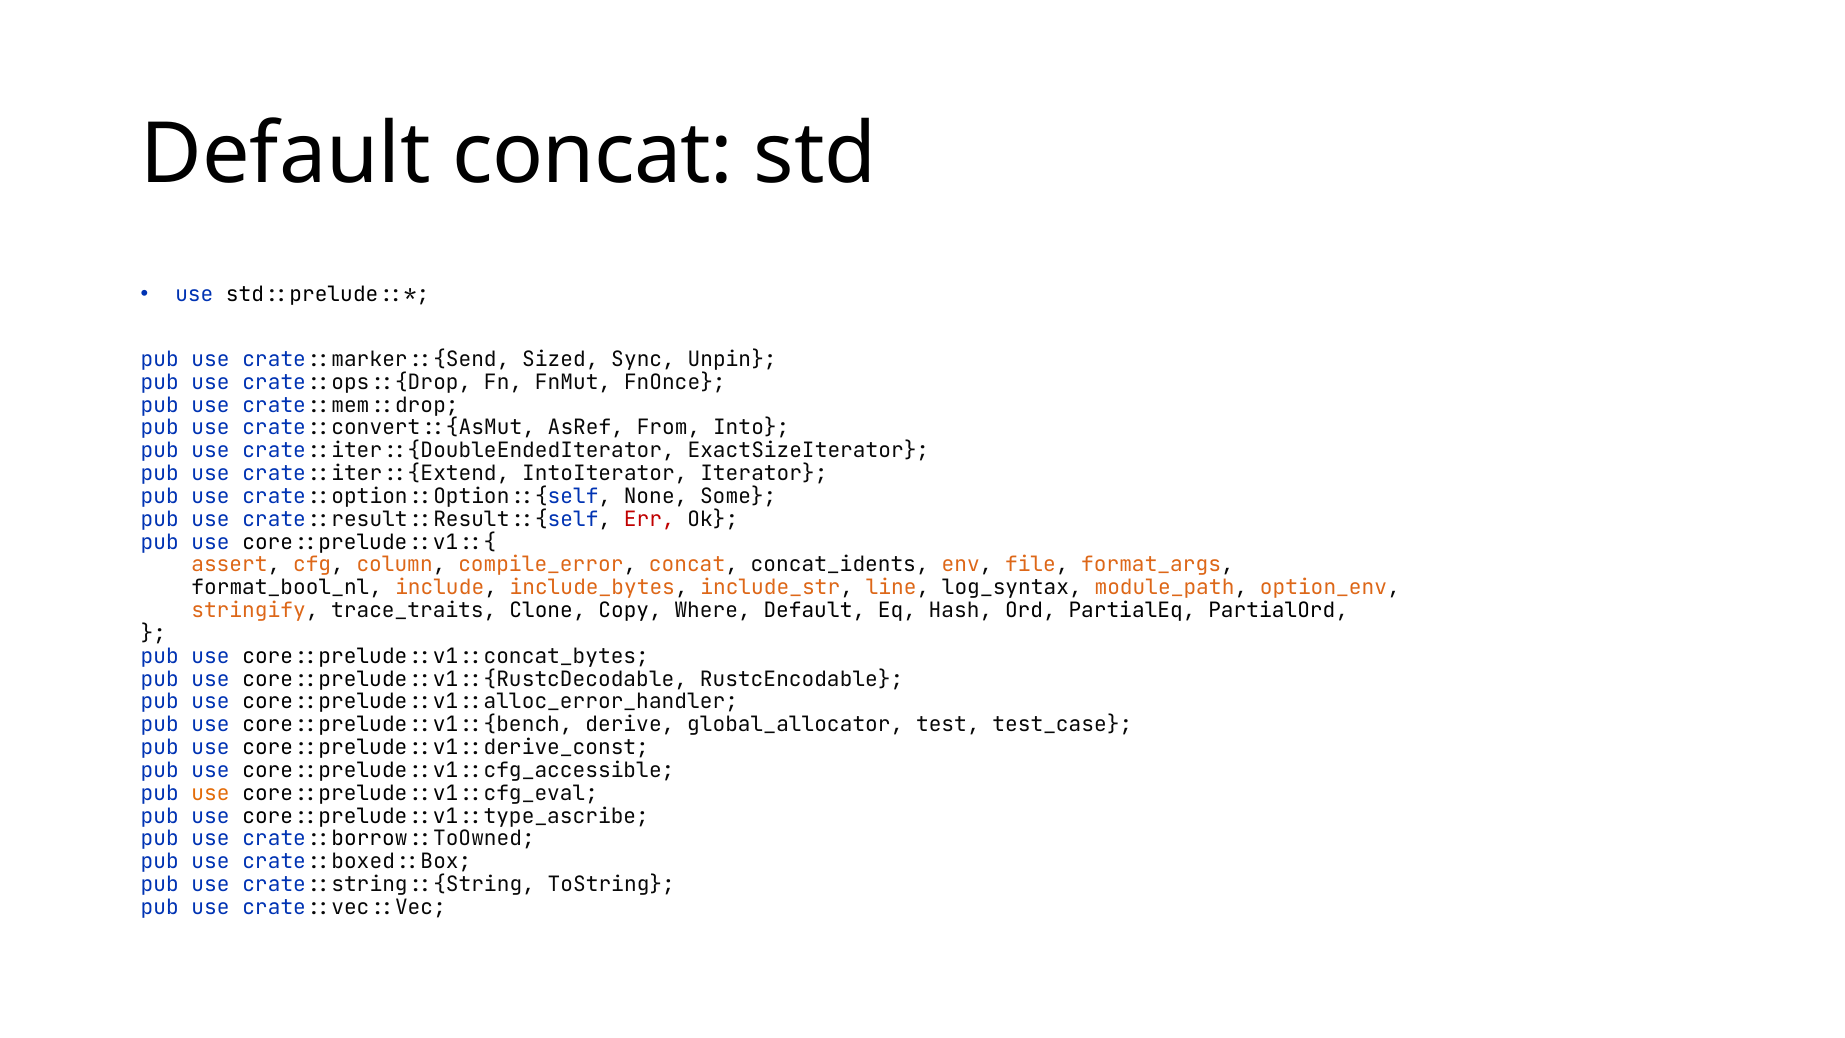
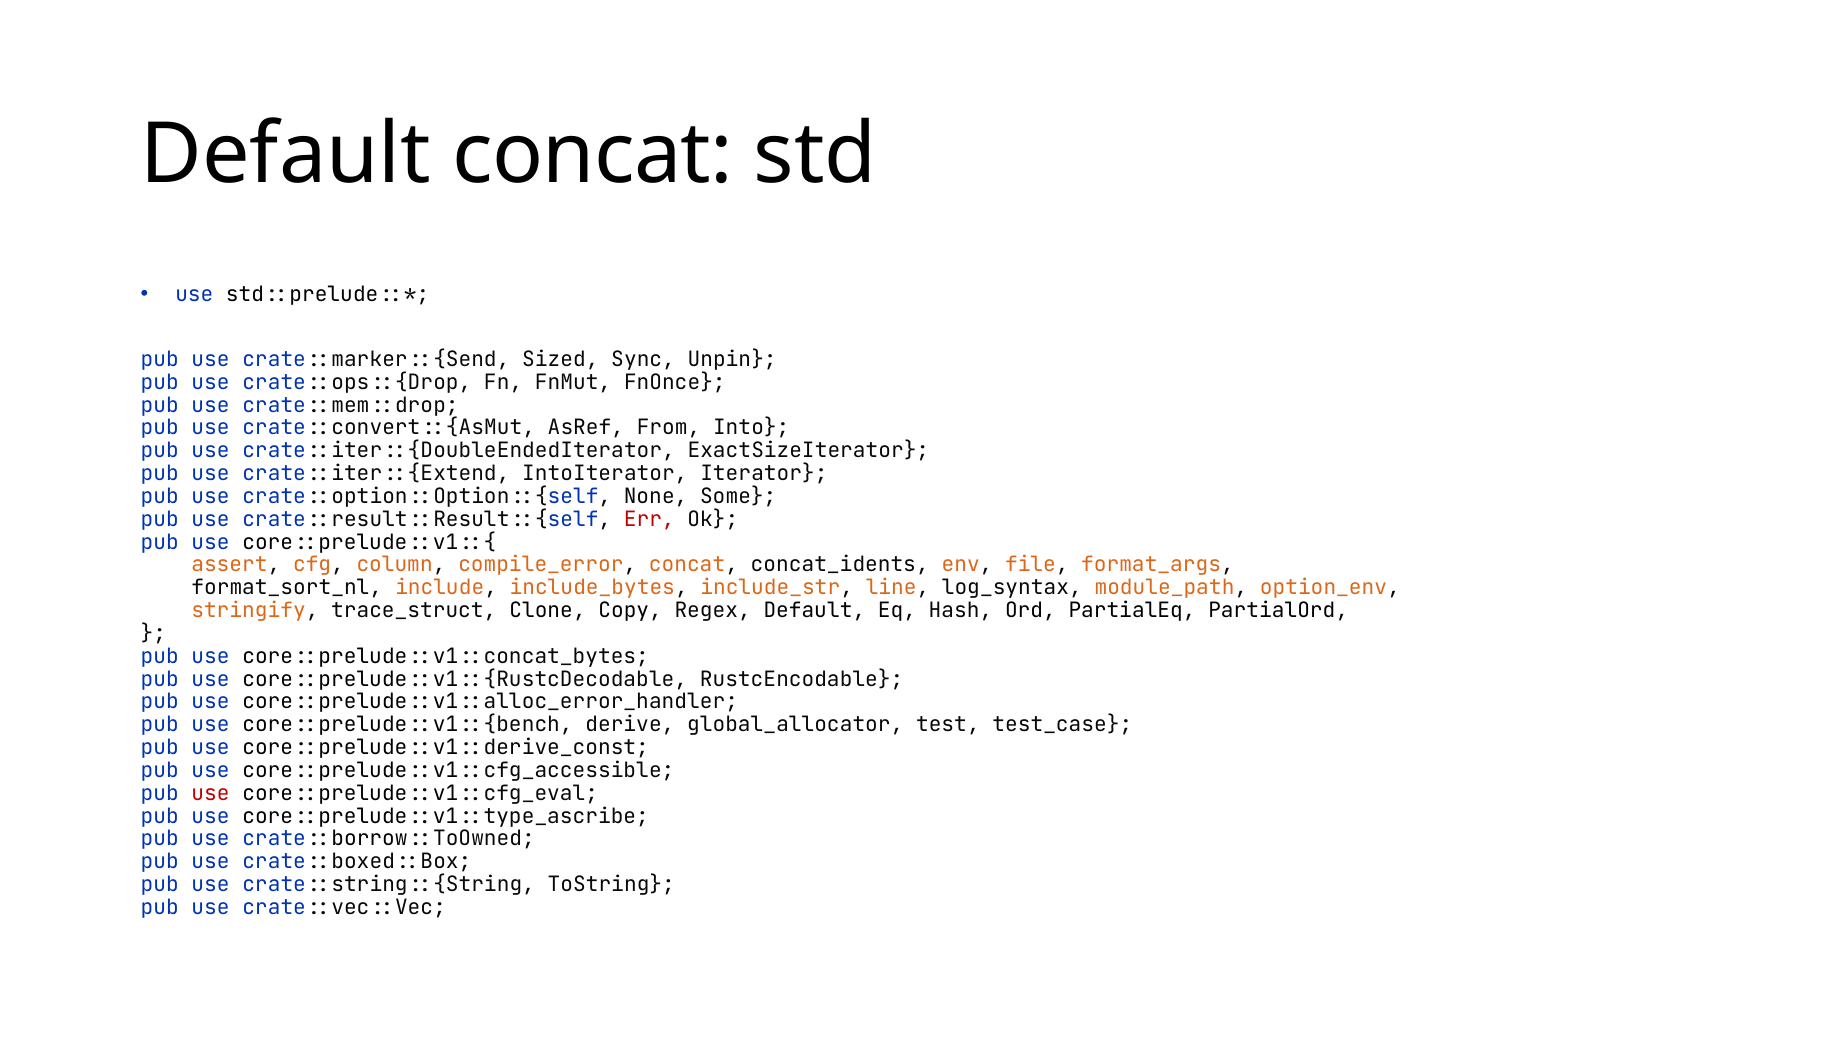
format_bool_nl: format_bool_nl -> format_sort_nl (287, 588)
trace_traits: trace_traits -> trace_struct (414, 610)
Where: Where -> Regex (713, 610)
use colour: orange -> red (210, 793)
